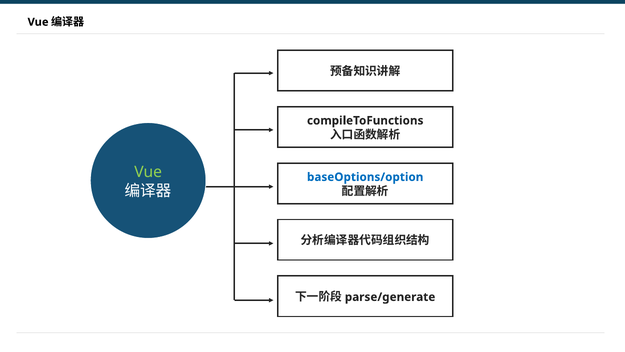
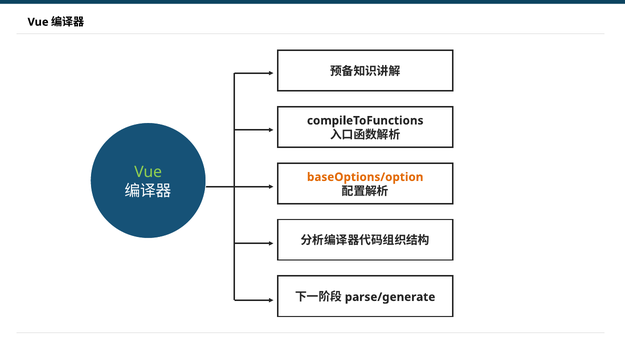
baseOptions/option colour: blue -> orange (365, 177)
